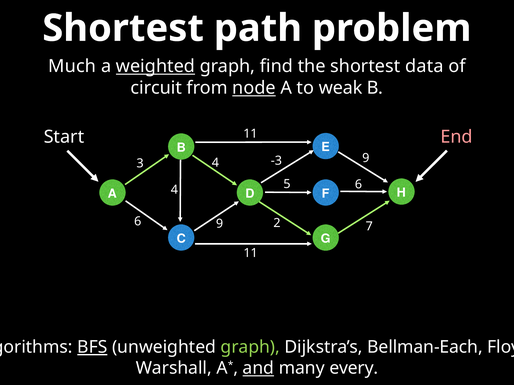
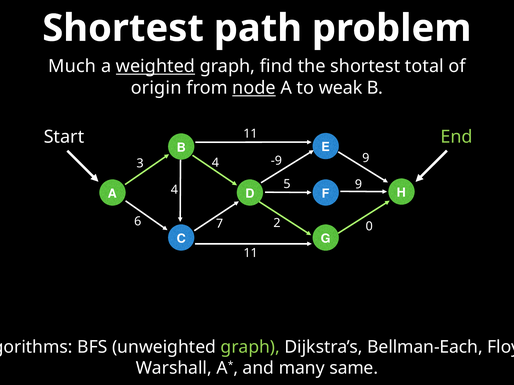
data: data -> total (424, 66)
circuit: circuit -> origin (156, 88)
End colour: pink -> light green (457, 137)
-3: -3 -> -9 (276, 161)
5 6: 6 -> 9 (358, 185)
6 9: 9 -> 7 (220, 224)
7: 7 -> 0 (369, 227)
BFS underline: present -> none (92, 348)
and underline: present -> none (258, 369)
every: every -> same (354, 369)
